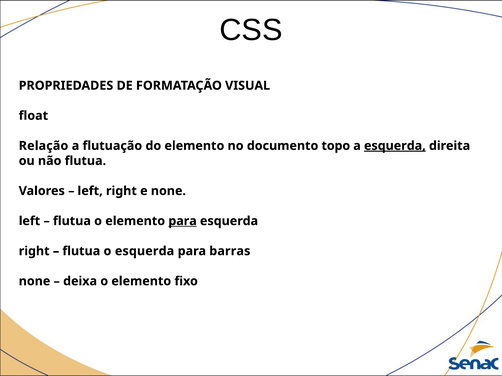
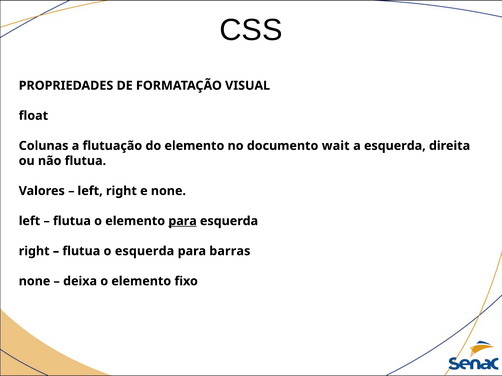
Relação: Relação -> Colunas (44, 146)
topo: topo -> wait (336, 146)
esquerda underline: present -> none (395, 146)
